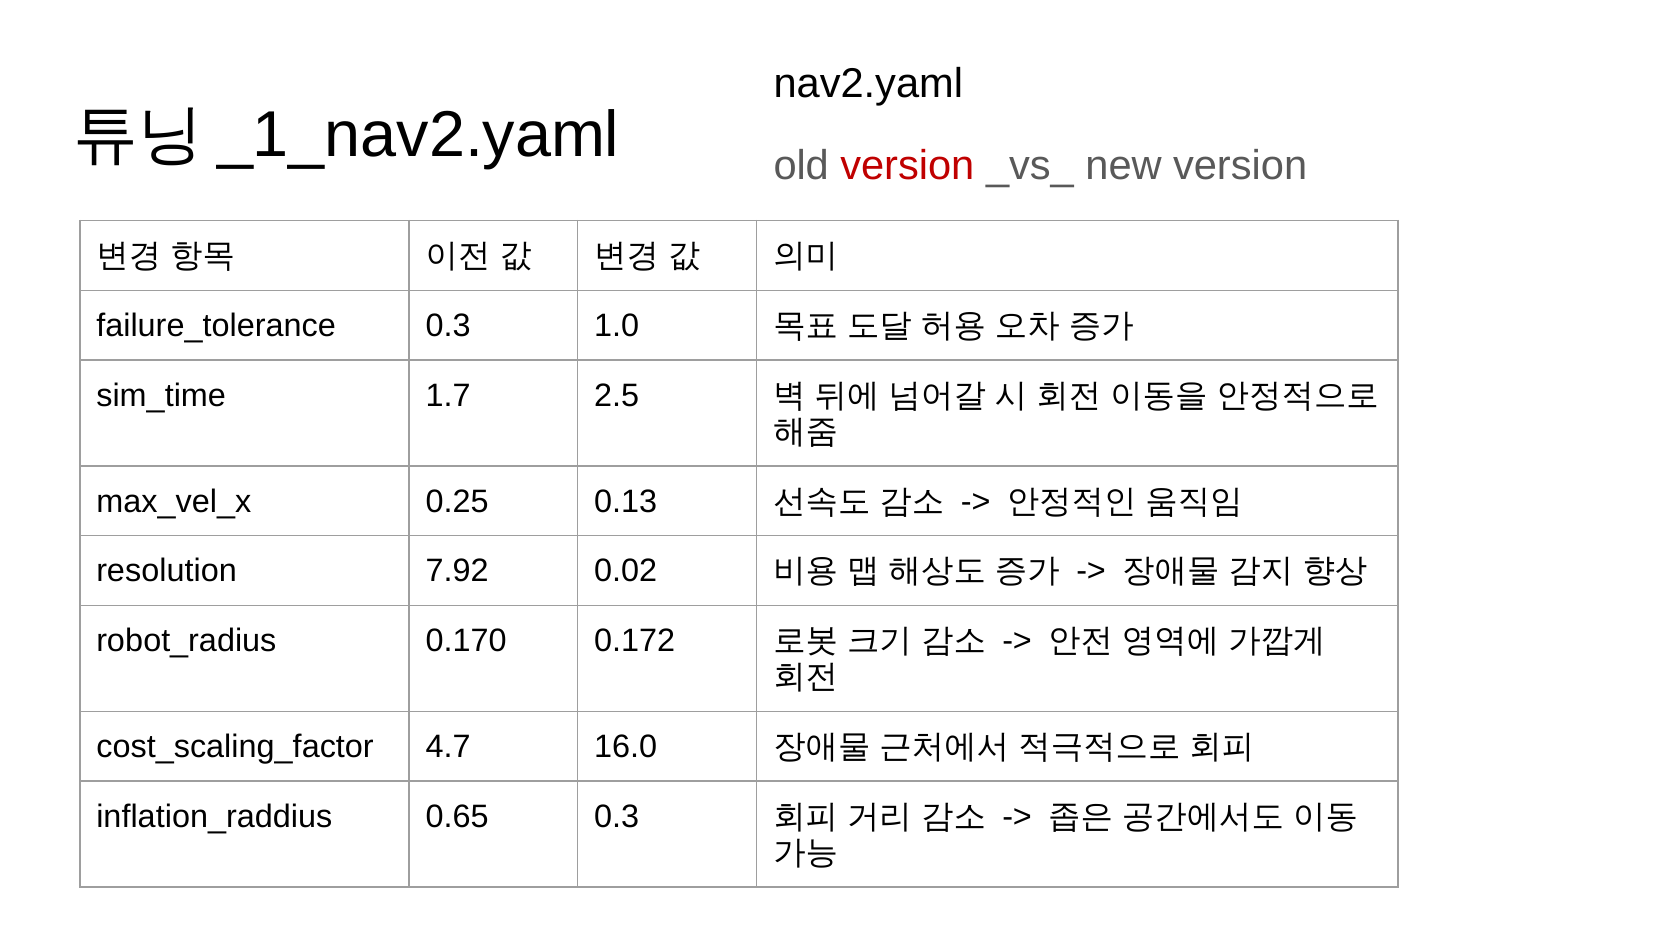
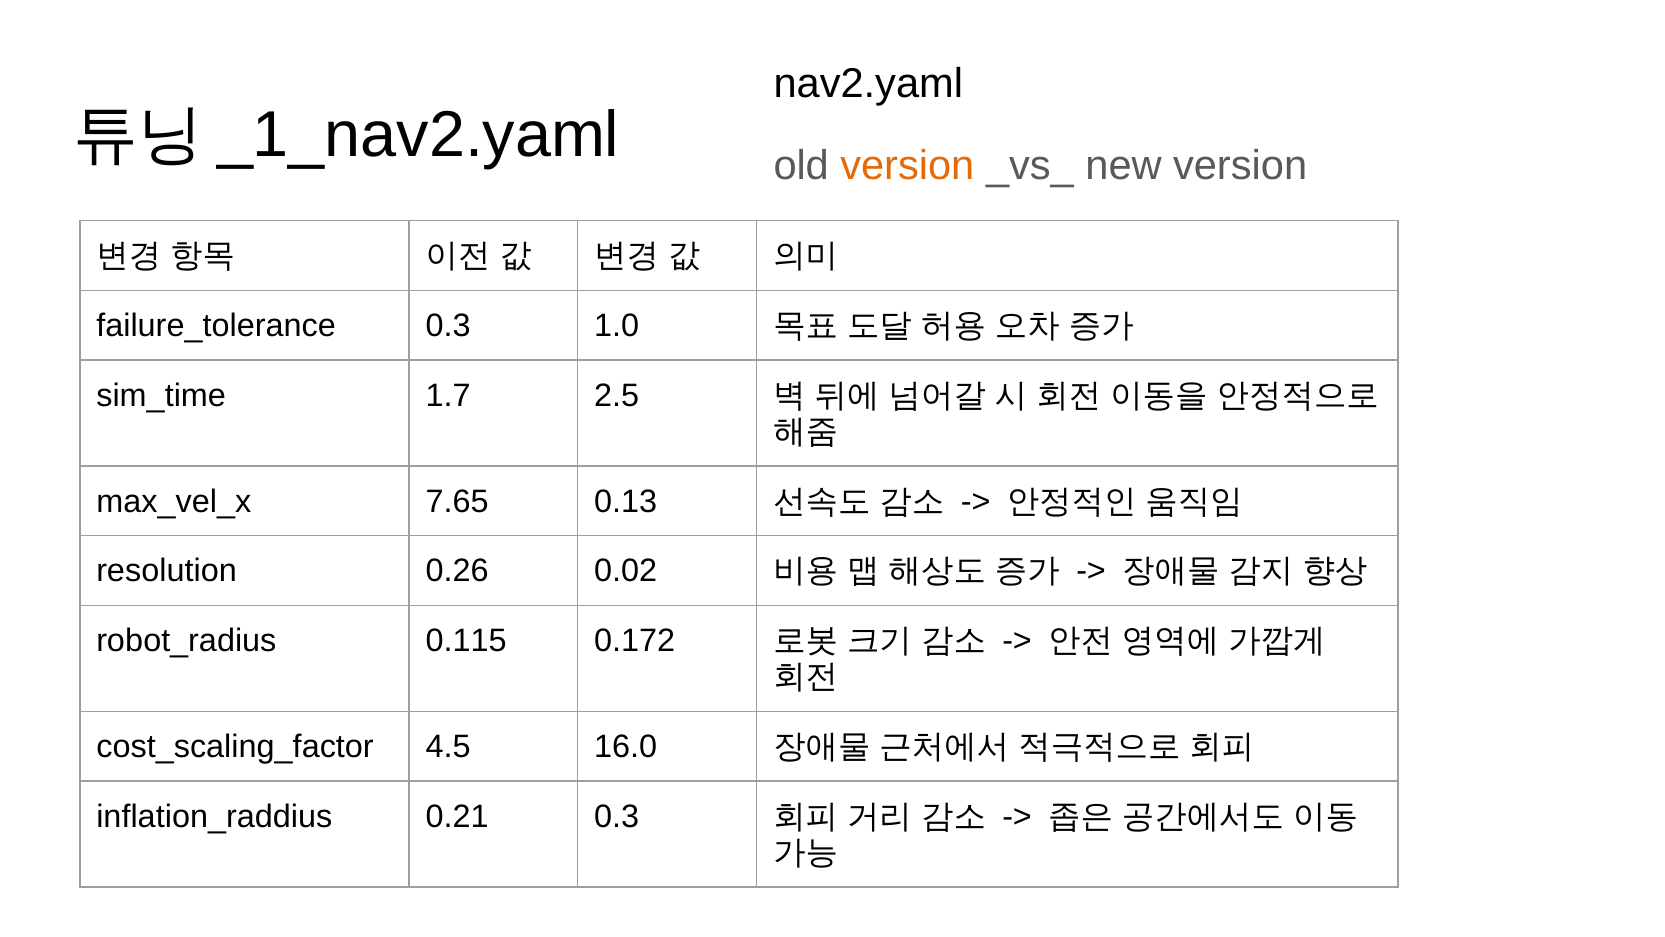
version colour: red -> orange (907, 165)
0.25: 0.25 -> 7.65 (457, 501)
7.92: 7.92 -> 0.26 (457, 571)
0.170: 0.170 -> 0.115 (466, 640)
4.7: 4.7 -> 4.5 (448, 746)
0.65: 0.65 -> 0.21 (457, 816)
